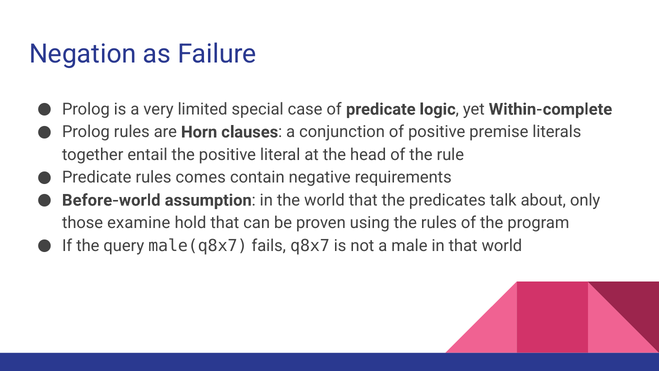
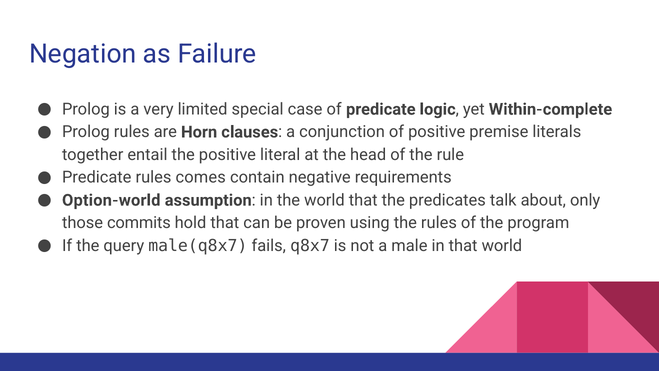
Before-world: Before-world -> Option-world (111, 200)
examine: examine -> commits (139, 223)
